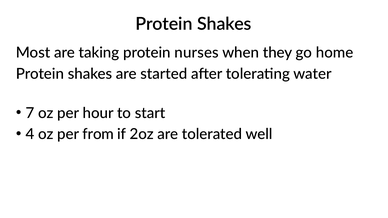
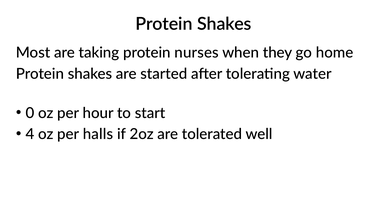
7: 7 -> 0 (30, 113)
from: from -> halls (98, 134)
